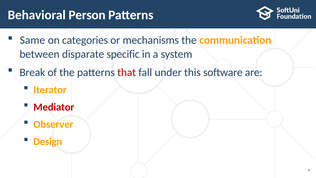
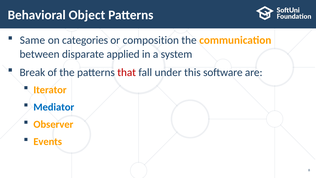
Person: Person -> Object (87, 15)
mechanisms: mechanisms -> composition (151, 40)
specific: specific -> applied (123, 54)
Mediator colour: red -> blue (54, 107)
Design: Design -> Events (48, 141)
